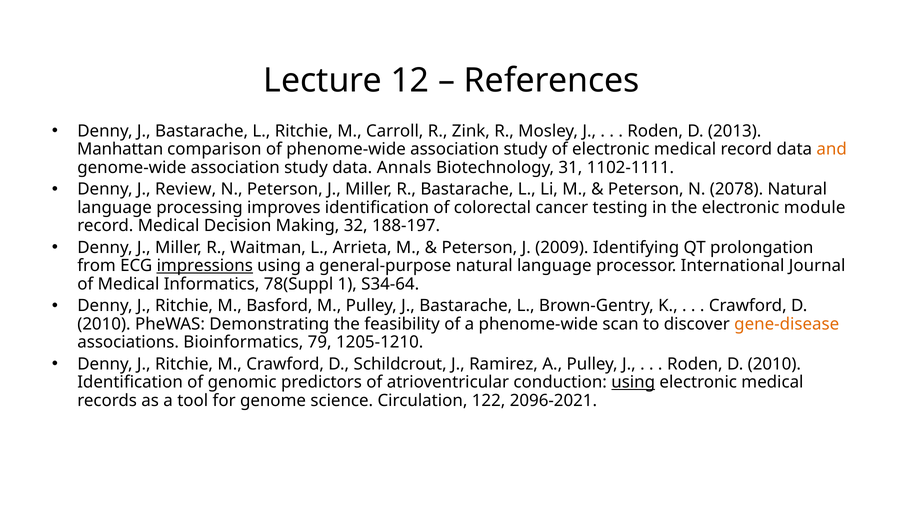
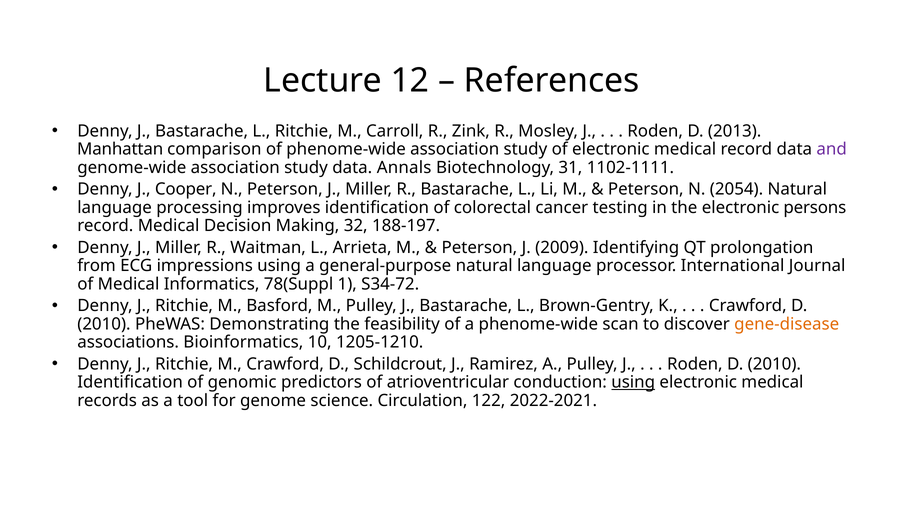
and colour: orange -> purple (832, 149)
Review: Review -> Cooper (186, 189)
2078: 2078 -> 2054 (737, 189)
module: module -> persons (815, 208)
impressions underline: present -> none (205, 266)
S34-64: S34-64 -> S34-72 (390, 284)
79: 79 -> 10 (320, 342)
2096-2021: 2096-2021 -> 2022-2021 (553, 401)
